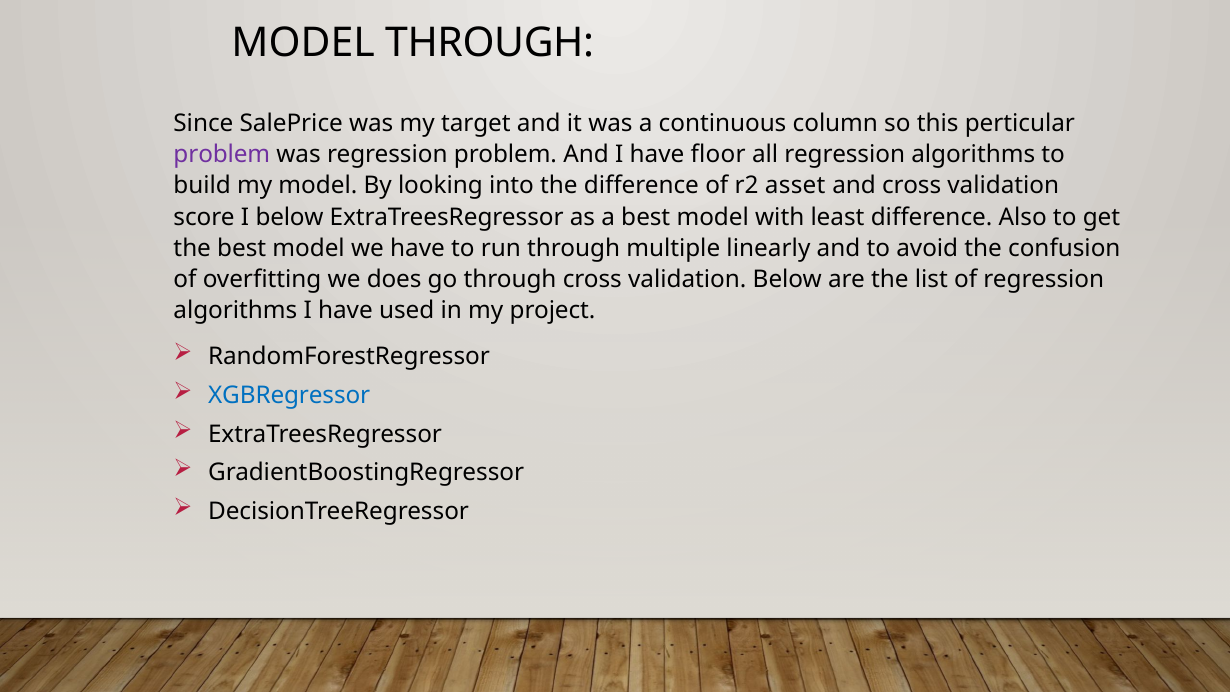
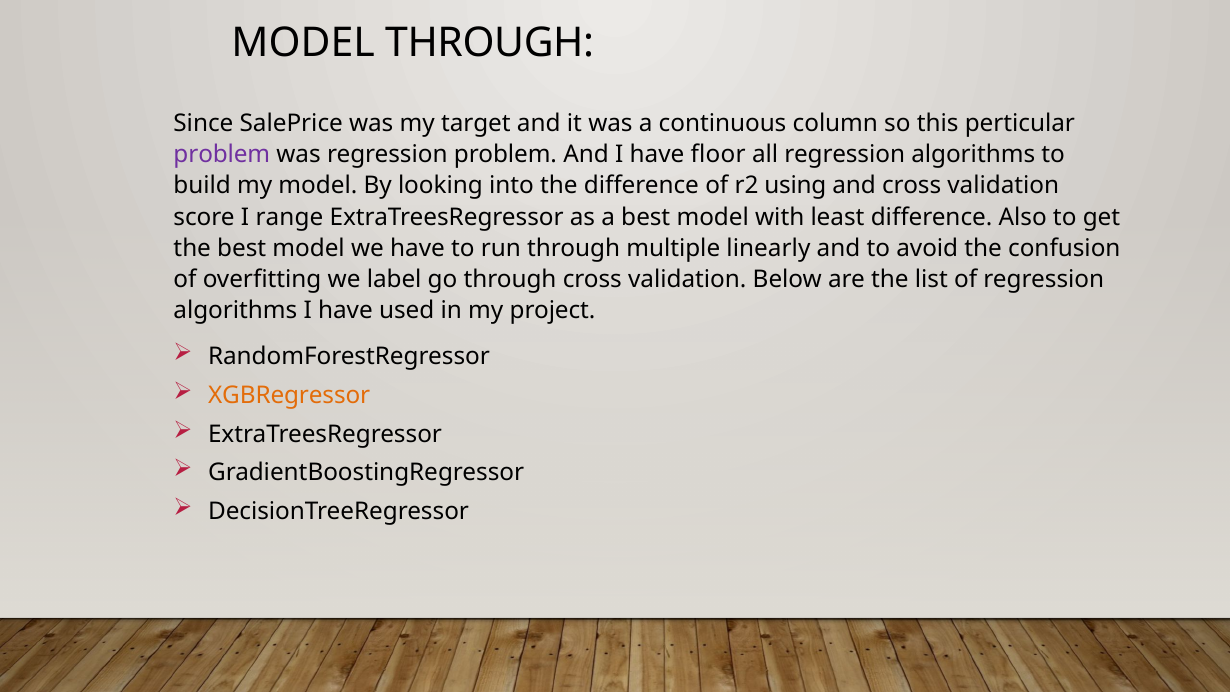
asset: asset -> using (795, 186)
I below: below -> range (289, 217)
does: does -> label (394, 279)
XGBRegressor colour: blue -> orange (289, 395)
